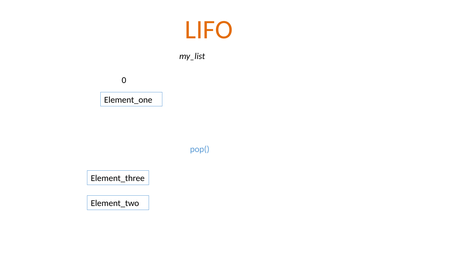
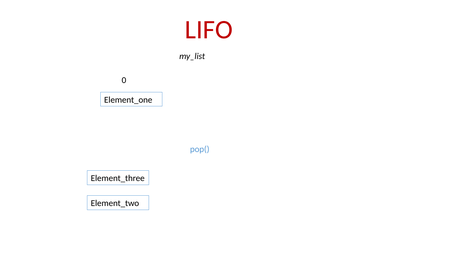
LIFO colour: orange -> red (209, 30)
